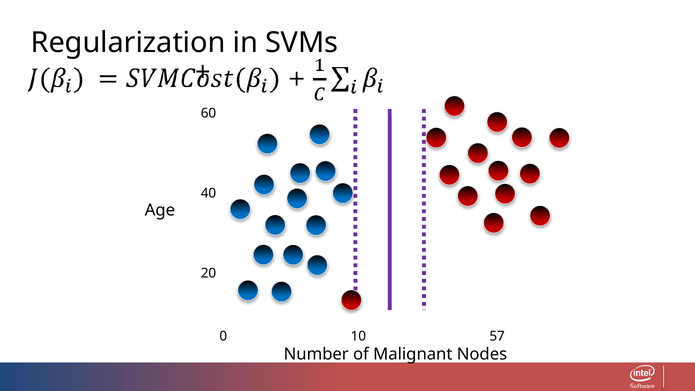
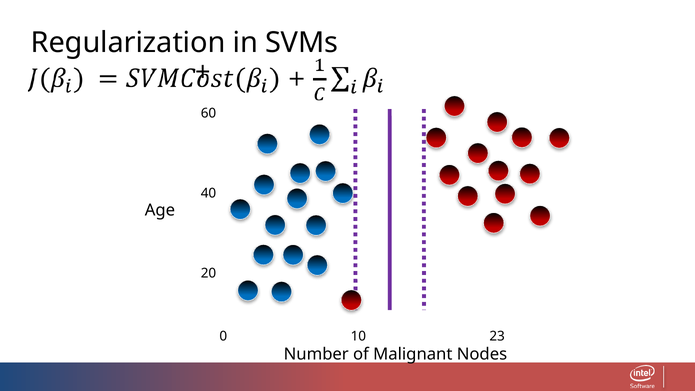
57: 57 -> 23 (497, 336)
